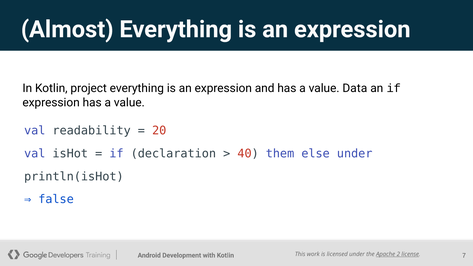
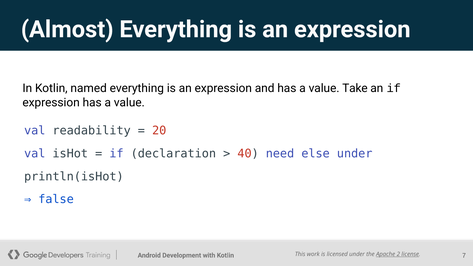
project: project -> named (89, 88)
Data: Data -> Take (355, 88)
them: them -> need (280, 154)
